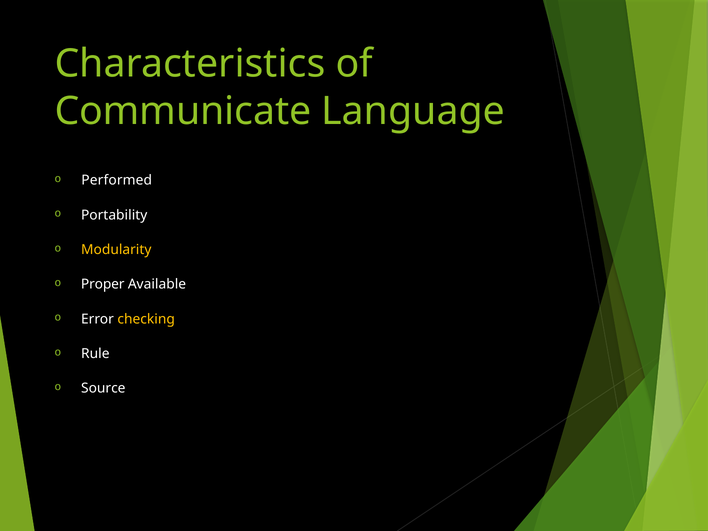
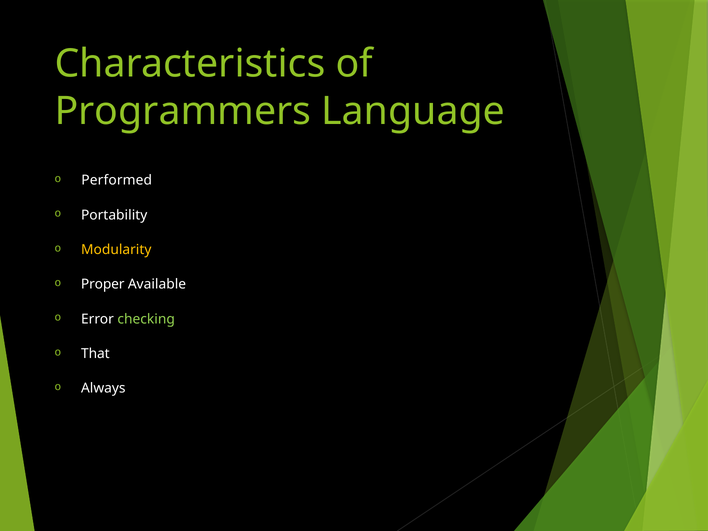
Communicate: Communicate -> Programmers (183, 111)
checking colour: yellow -> light green (146, 319)
Rule: Rule -> That (95, 354)
Source: Source -> Always (103, 388)
